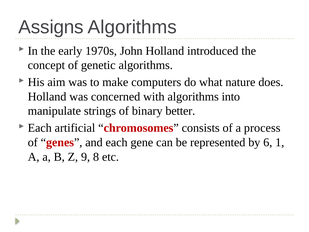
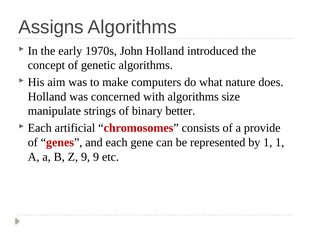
into: into -> size (231, 97)
process: process -> provide (262, 128)
by 6: 6 -> 1 (268, 142)
9 8: 8 -> 9 (96, 157)
